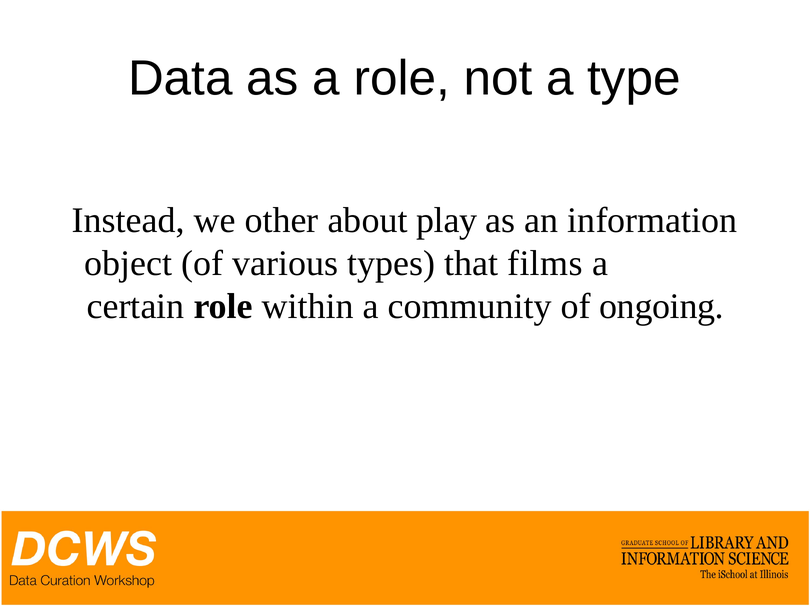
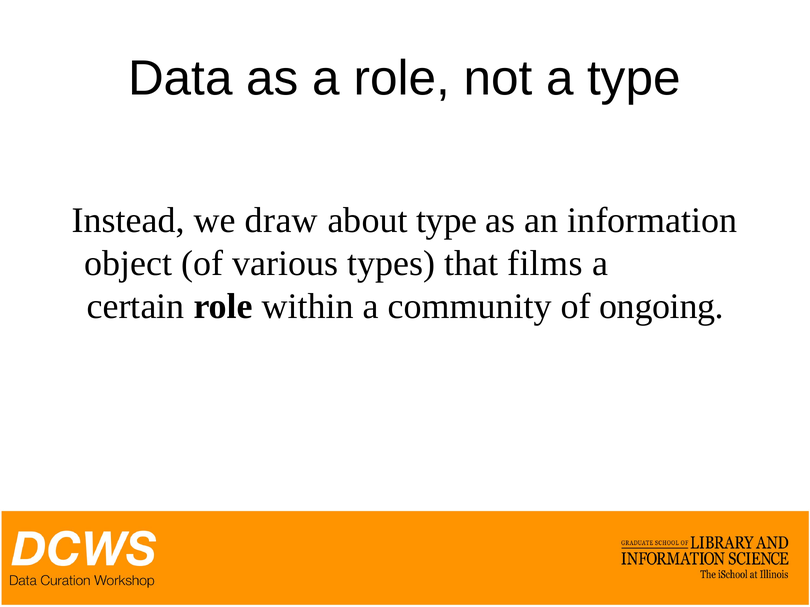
other: other -> draw (281, 220)
about play: play -> type (447, 220)
